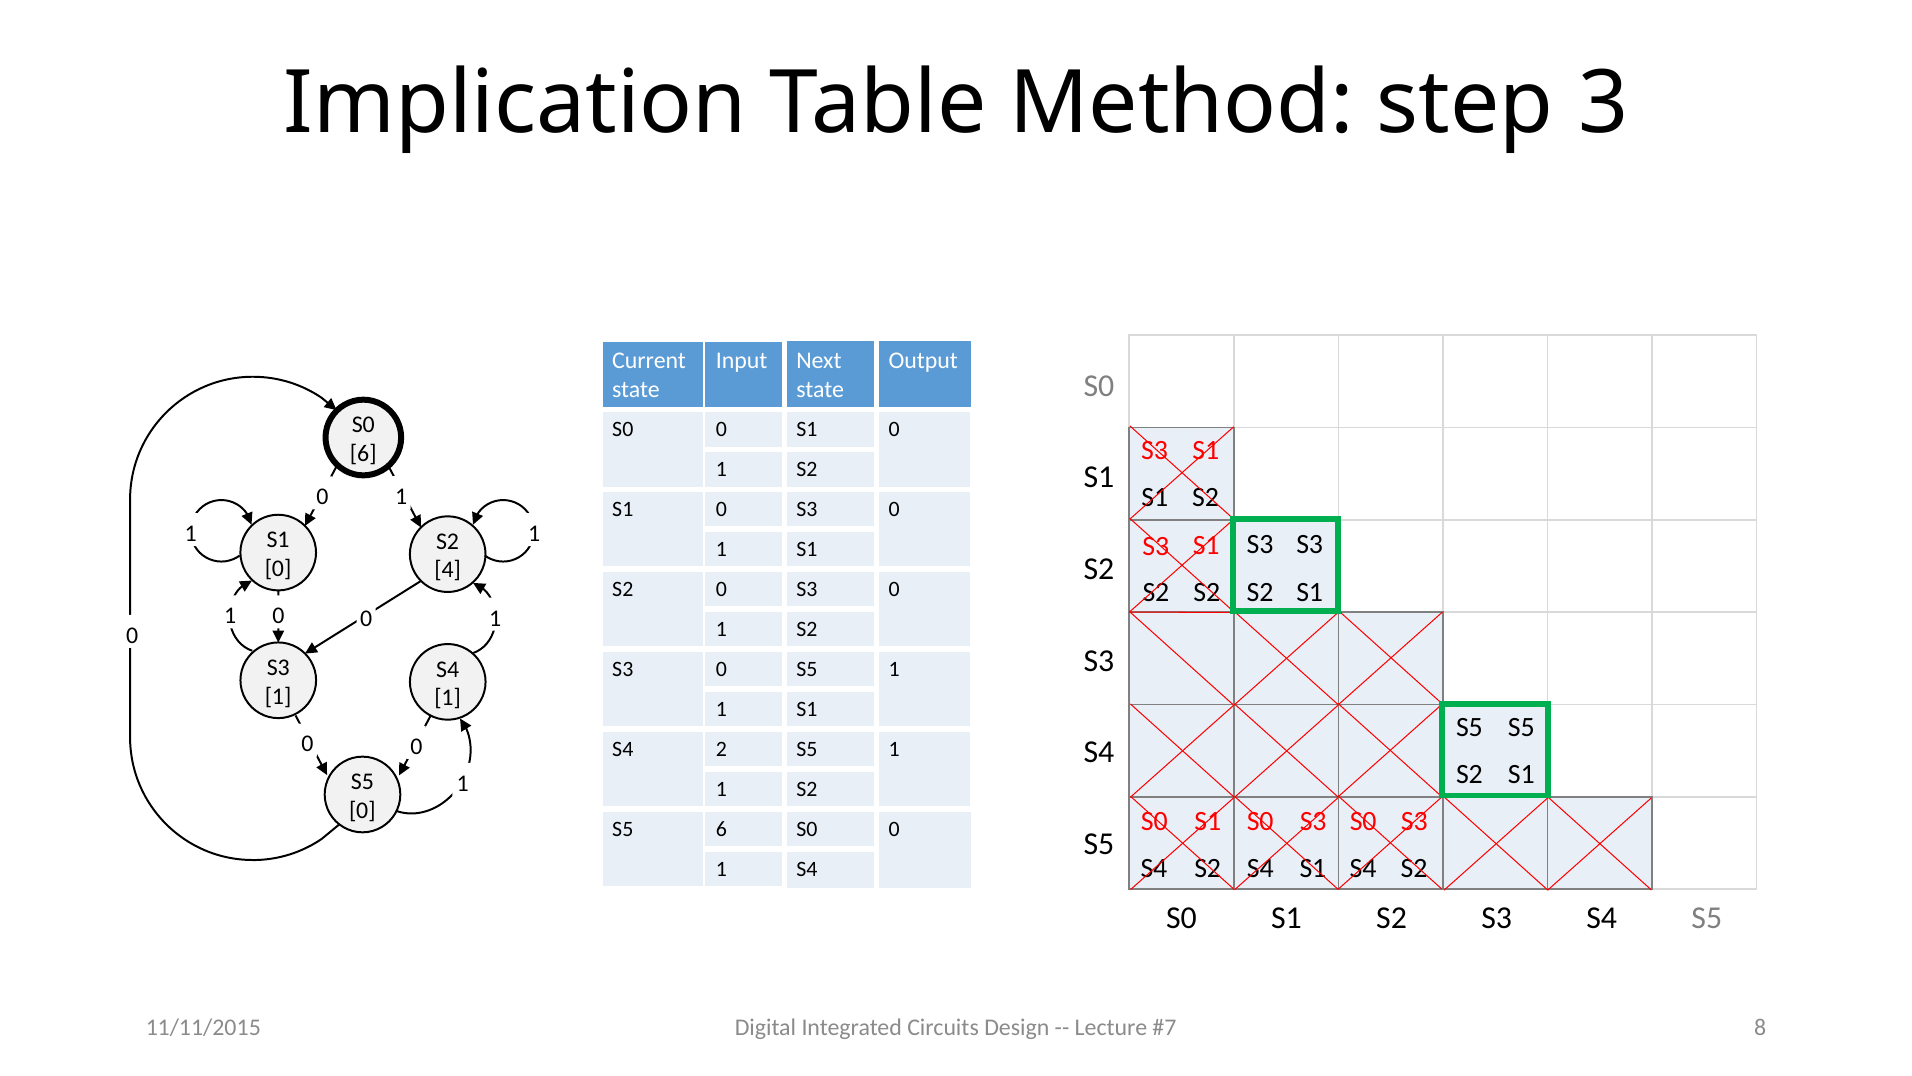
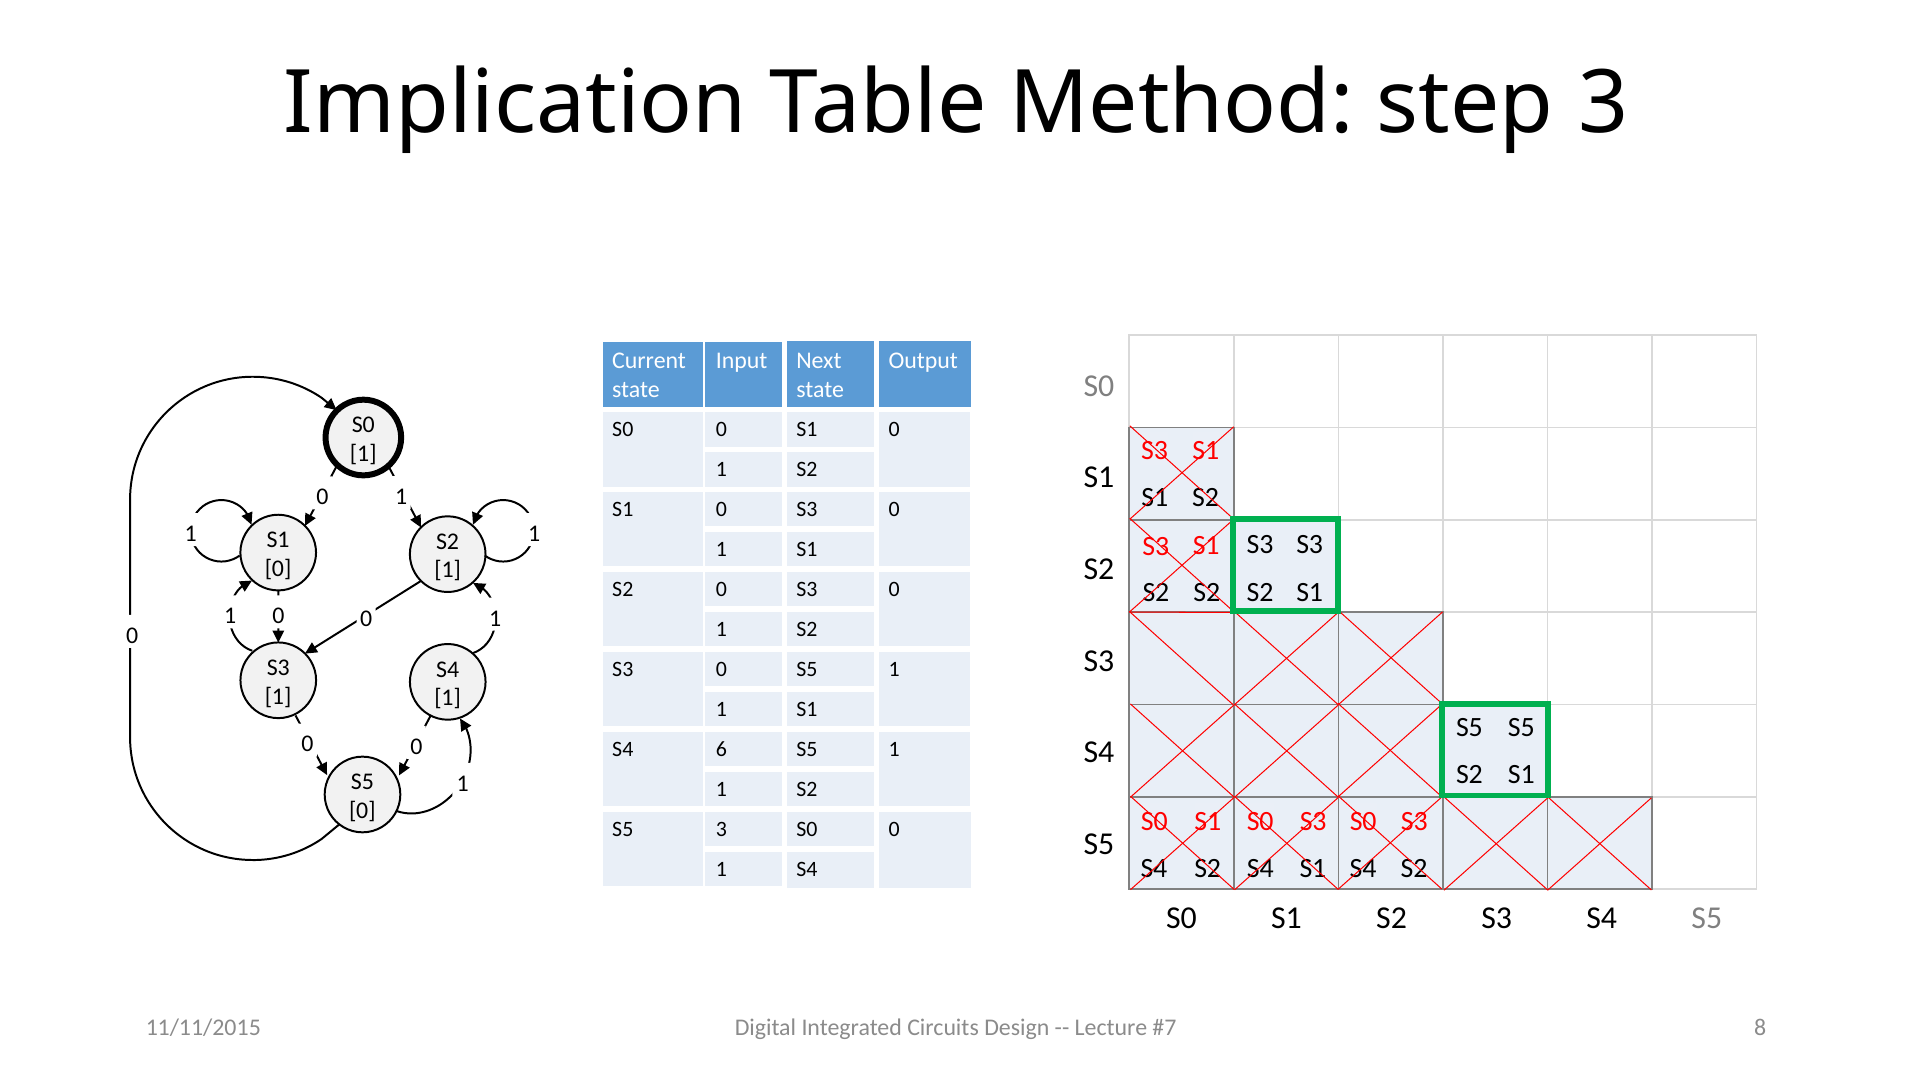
6: 6 -> 1 (363, 453)
4: 4 -> 1 (448, 570)
2: 2 -> 6 (721, 749)
S5 6: 6 -> 3 (721, 828)
